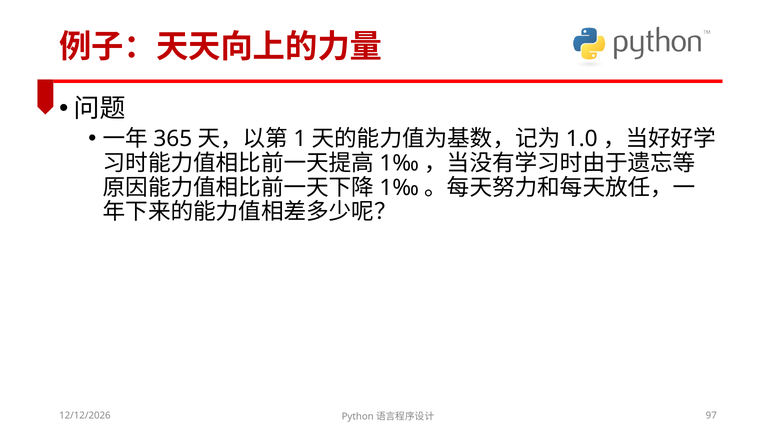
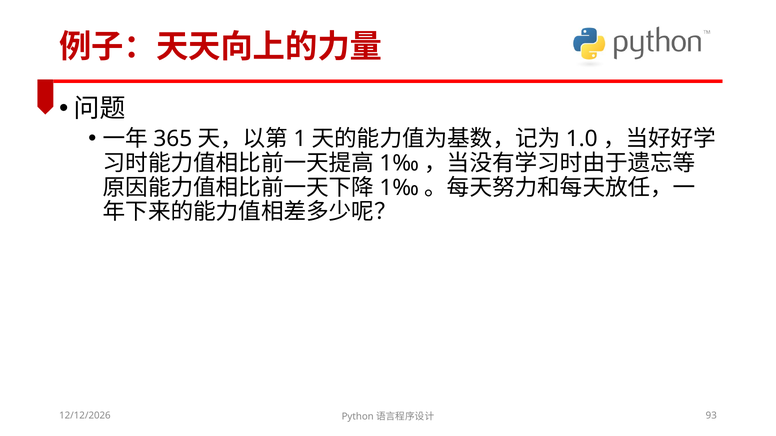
97: 97 -> 93 (711, 416)
